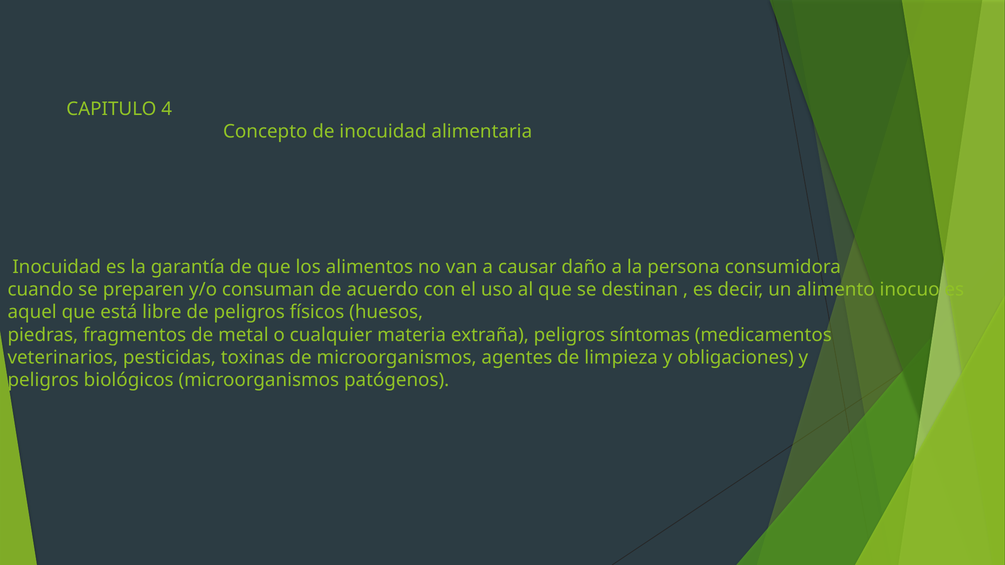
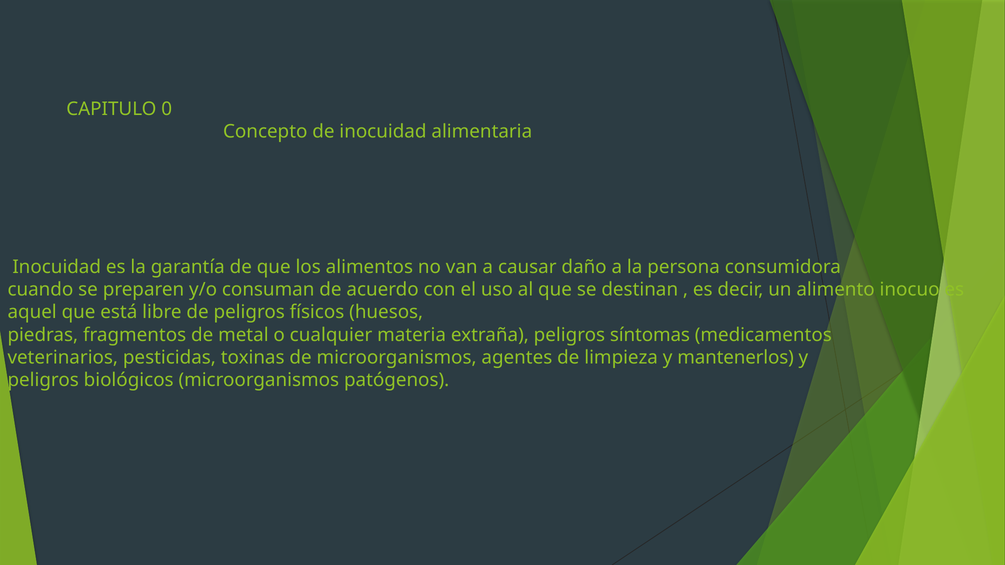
4: 4 -> 0 (167, 109)
obligaciones: obligaciones -> mantenerlos (736, 358)
